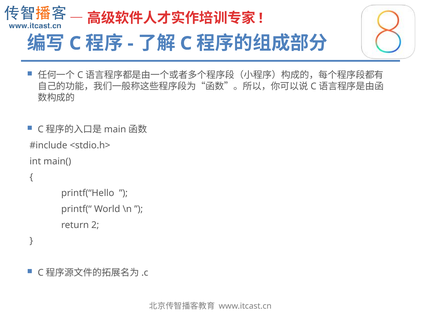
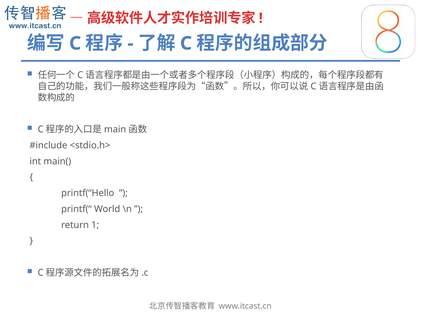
2: 2 -> 1 (95, 225)
